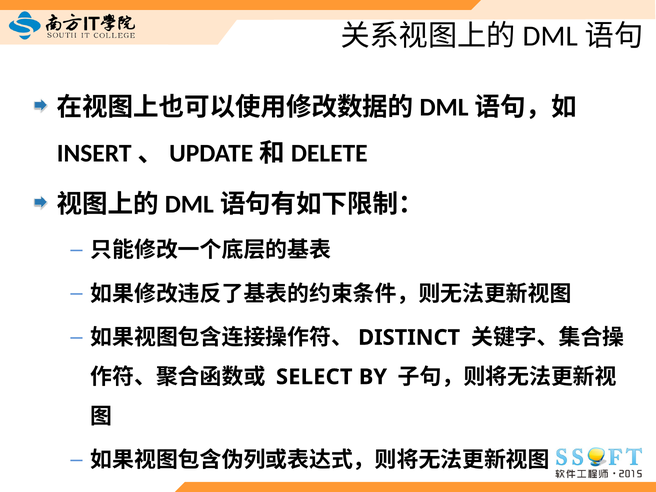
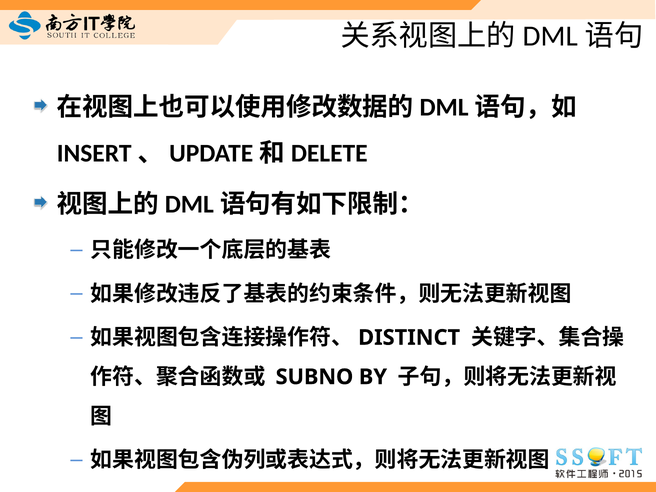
SELECT: SELECT -> SUBNO (314, 377)
